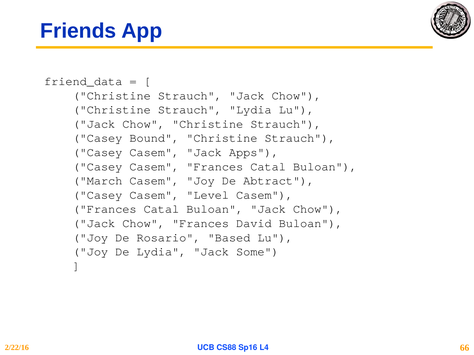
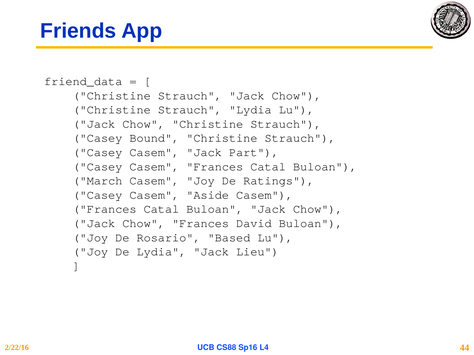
Apps: Apps -> Part (254, 152)
Abtract: Abtract -> Ratings (279, 181)
Level: Level -> Aside (208, 195)
Some: Some -> Lieu (257, 252)
66: 66 -> 44 (465, 348)
